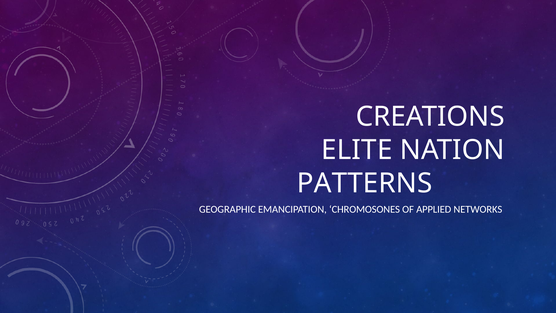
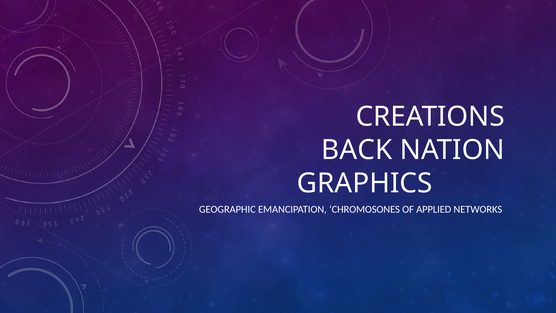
ELITE: ELITE -> BACK (357, 150)
PATTERNS: PATTERNS -> GRAPHICS (365, 183)
